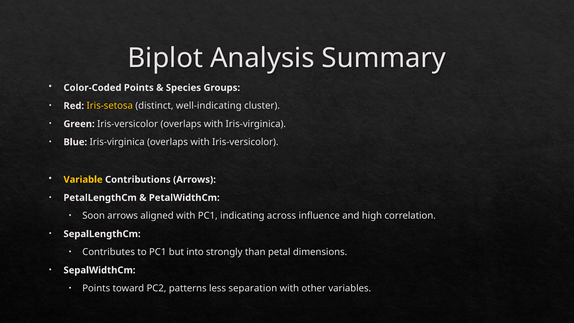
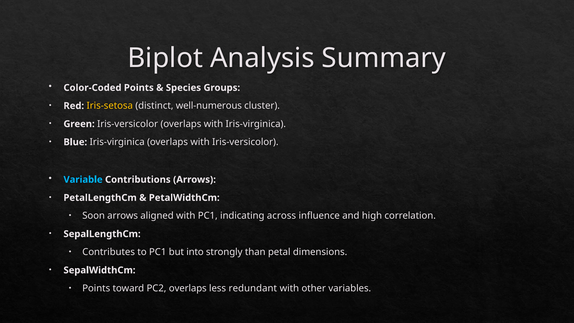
well-indicating: well-indicating -> well-numerous (209, 106)
Variable colour: yellow -> light blue (83, 180)
PC2 patterns: patterns -> overlaps (188, 288)
separation: separation -> redundant (253, 288)
